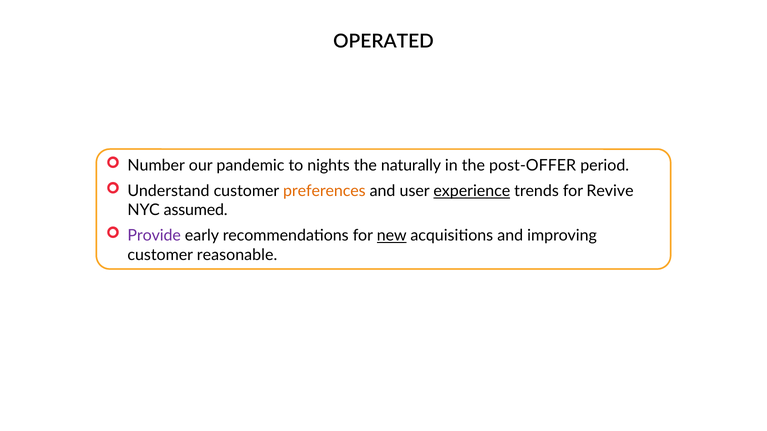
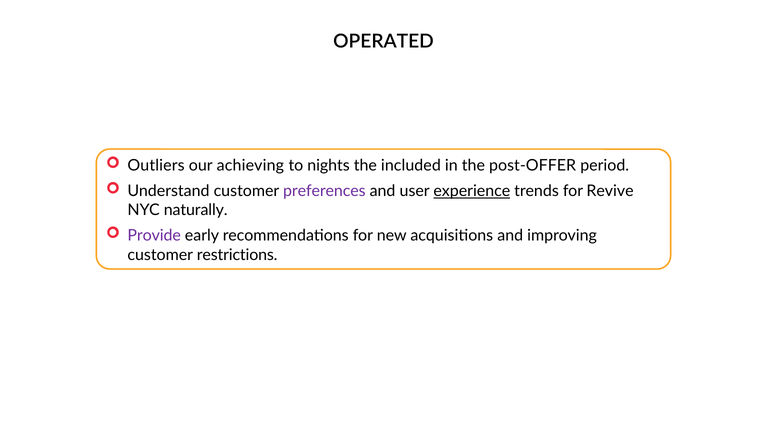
Number: Number -> Outliers (156, 166)
pandemic: pandemic -> achieving (250, 166)
naturally: naturally -> included (411, 166)
preferences colour: orange -> purple (324, 191)
assumed: assumed -> naturally (196, 210)
new underline: present -> none (392, 236)
reasonable: reasonable -> restrictions (237, 255)
